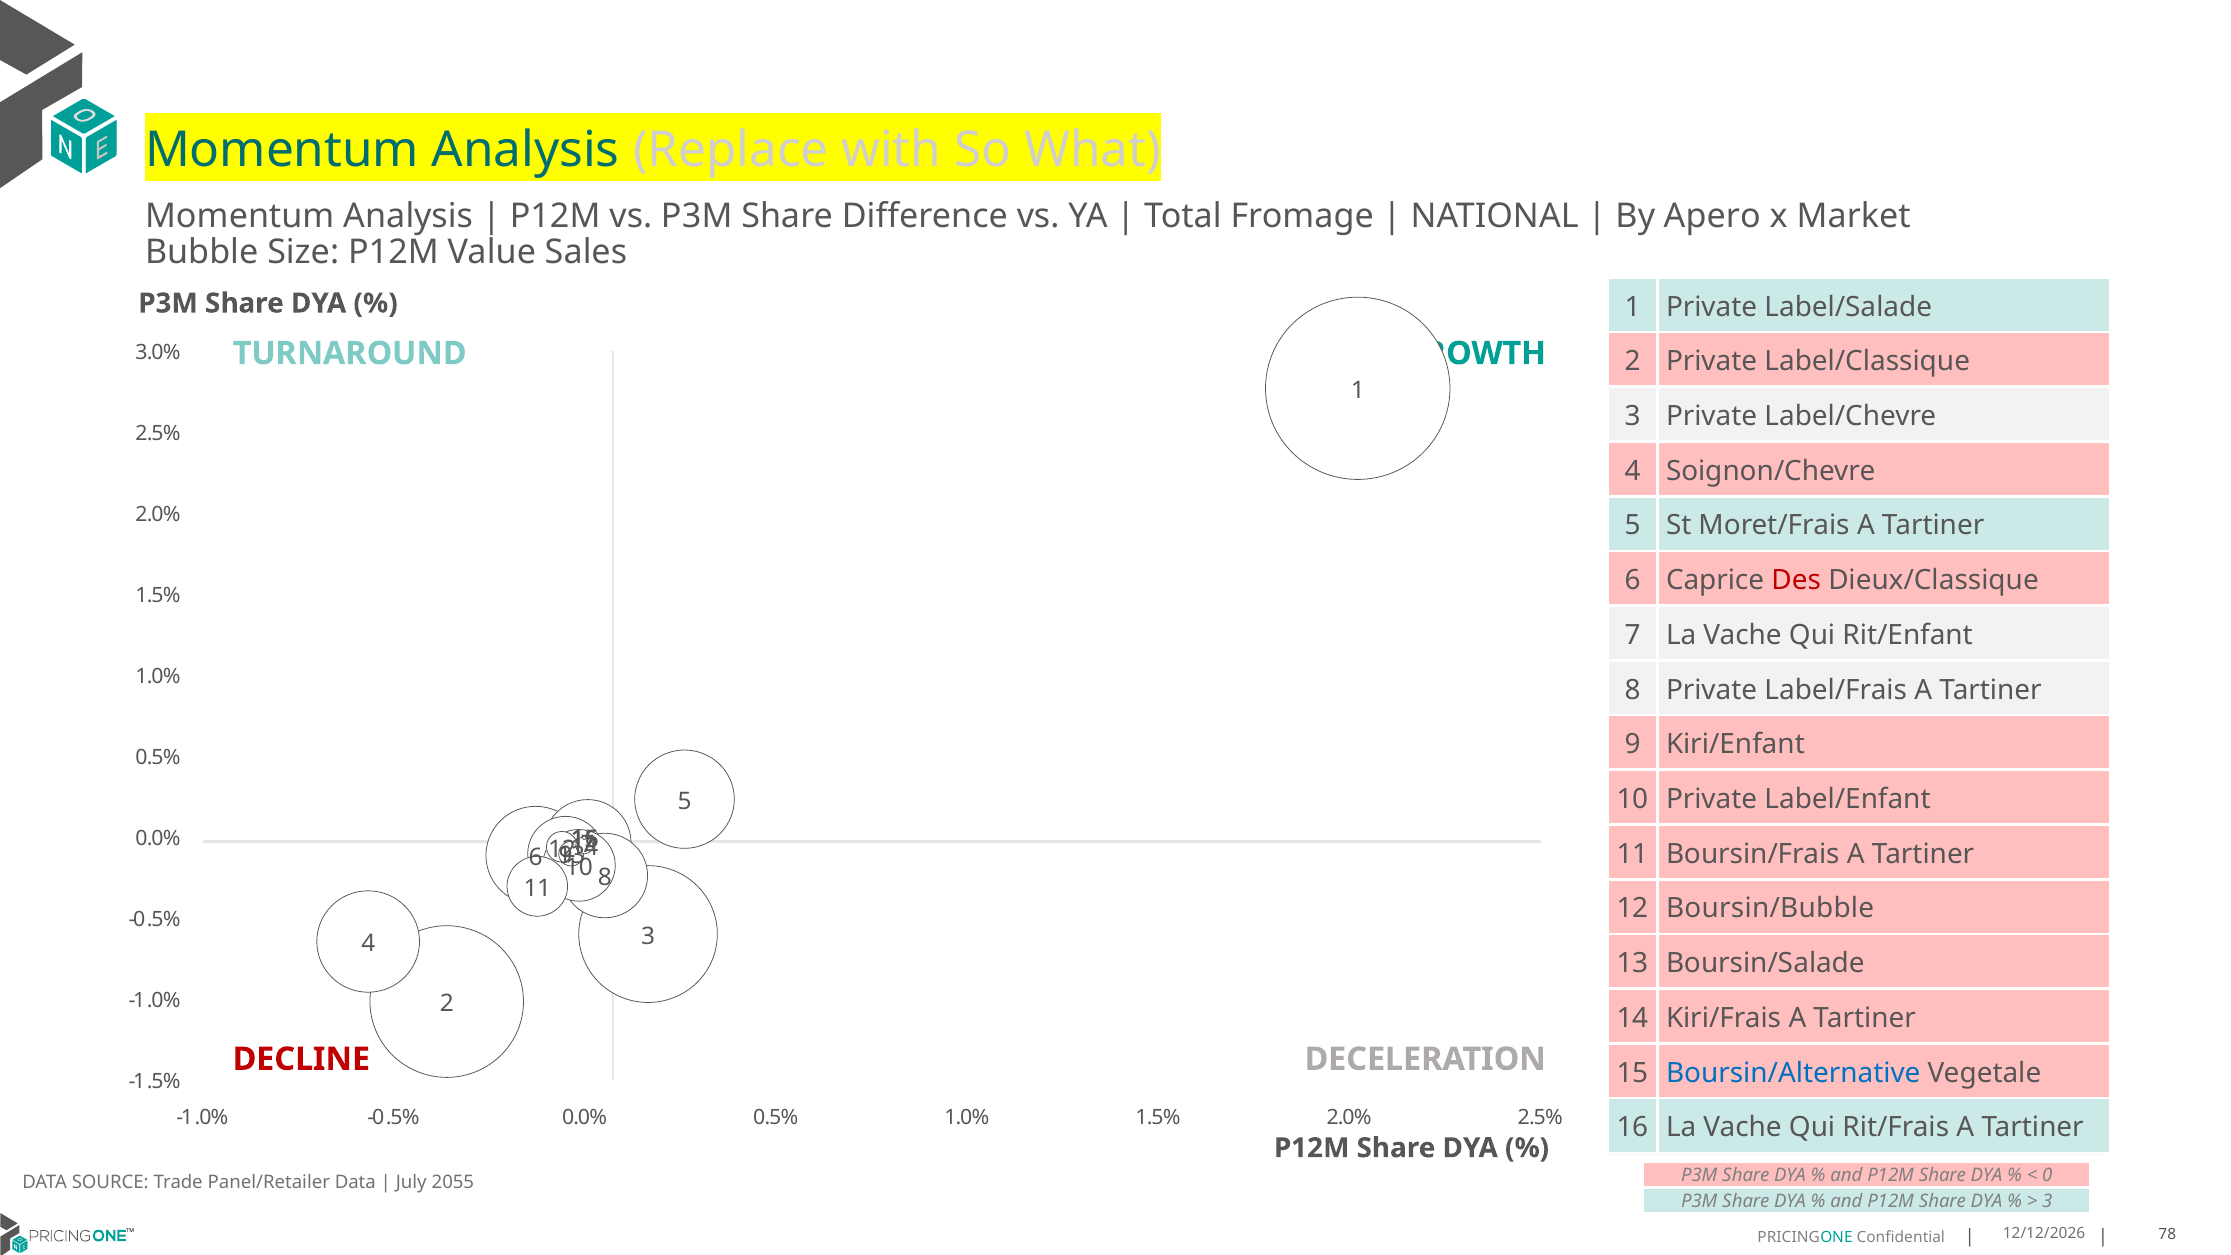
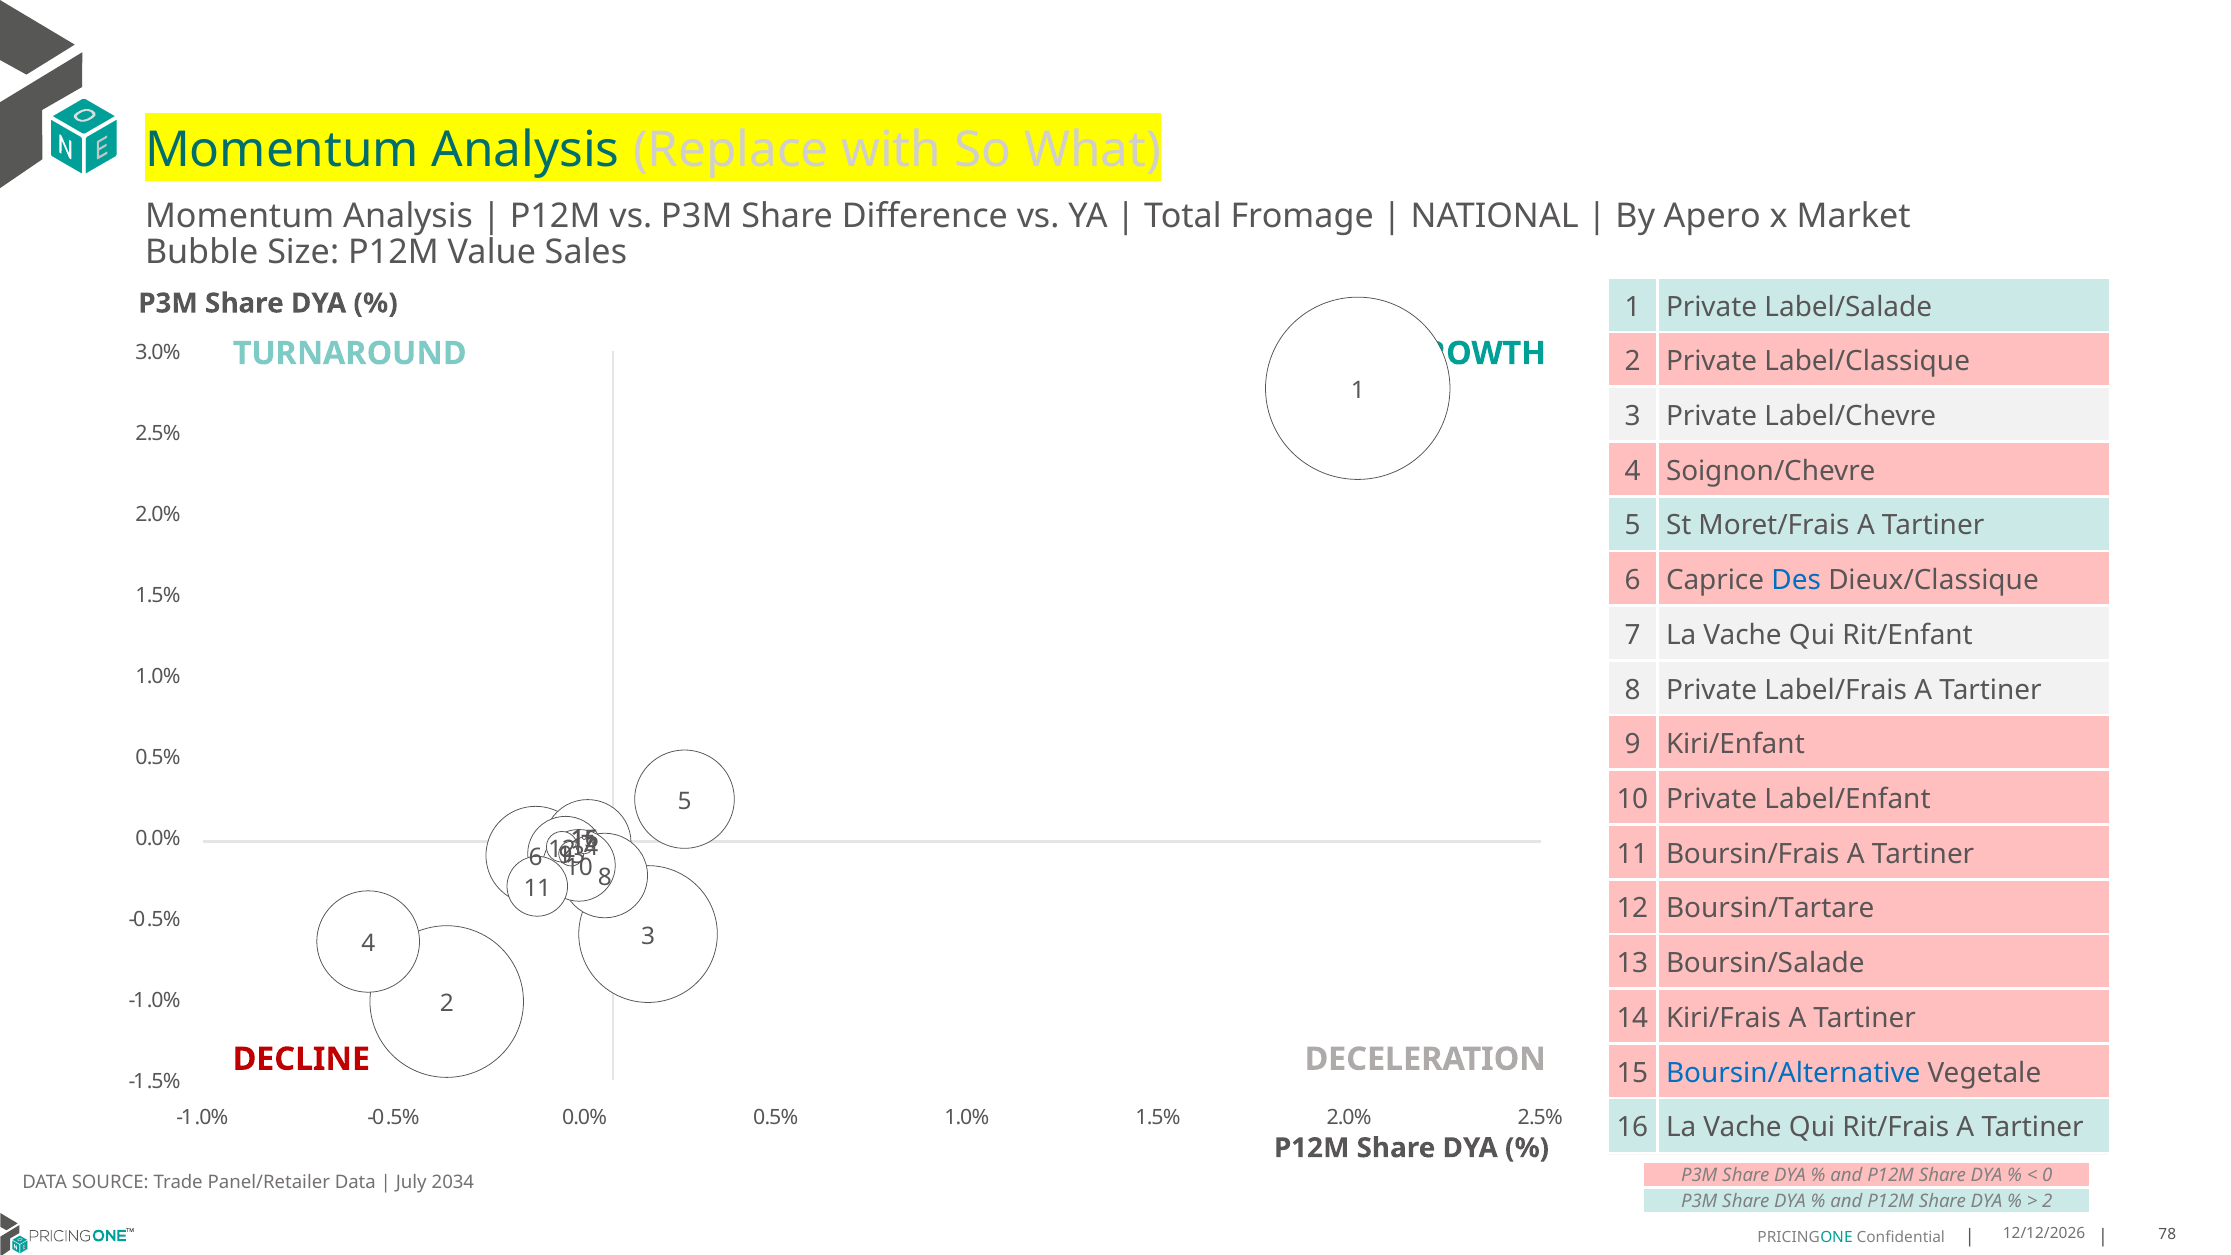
Des colour: red -> blue (1796, 580)
Boursin/Bubble: Boursin/Bubble -> Boursin/Tartare (1770, 909)
2055: 2055 -> 2034 (453, 1182)
3: 3 -> 2 (2047, 1201)
